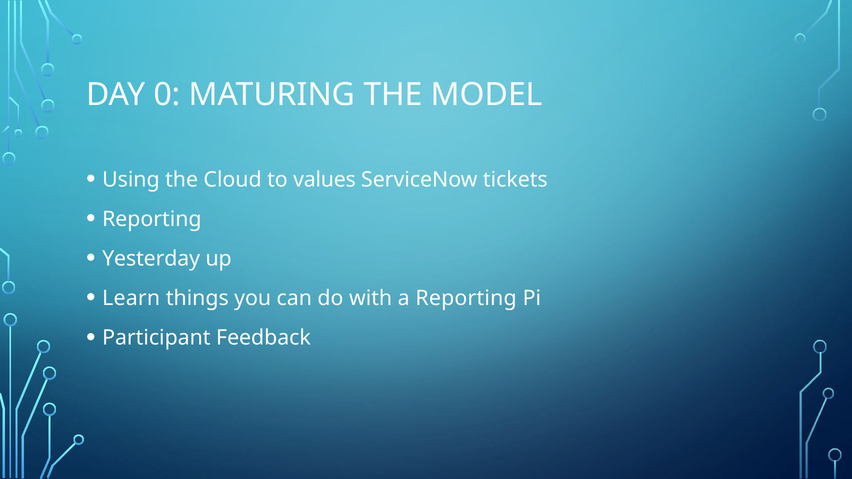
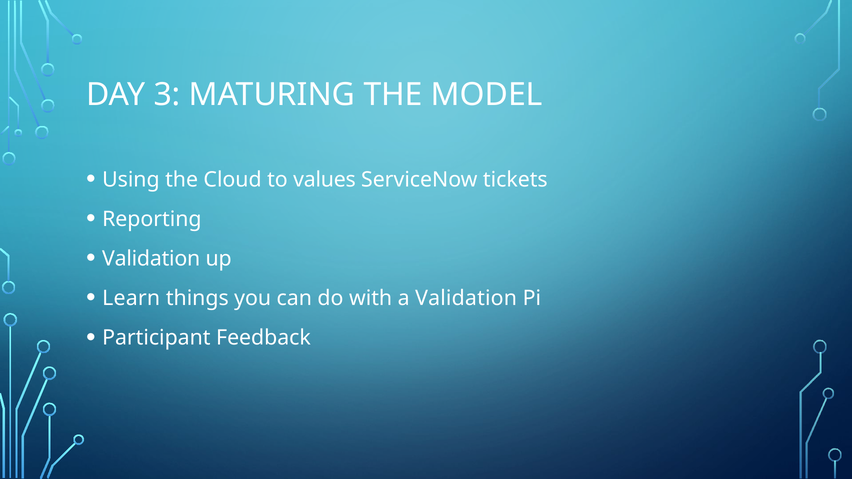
0: 0 -> 3 (167, 95)
Yesterday: Yesterday -> Validation (151, 259)
a Reporting: Reporting -> Validation (466, 298)
